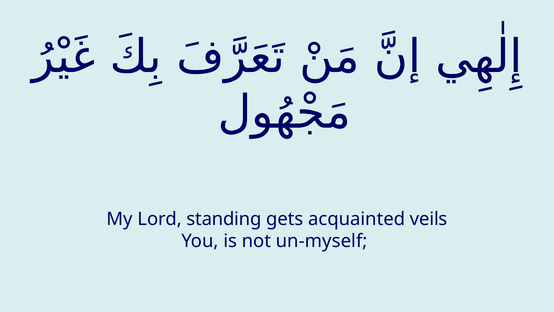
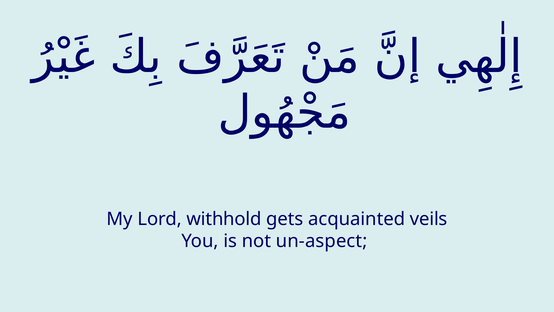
standing: standing -> withhold (224, 219)
un-myself: un-myself -> un-aspect (322, 241)
